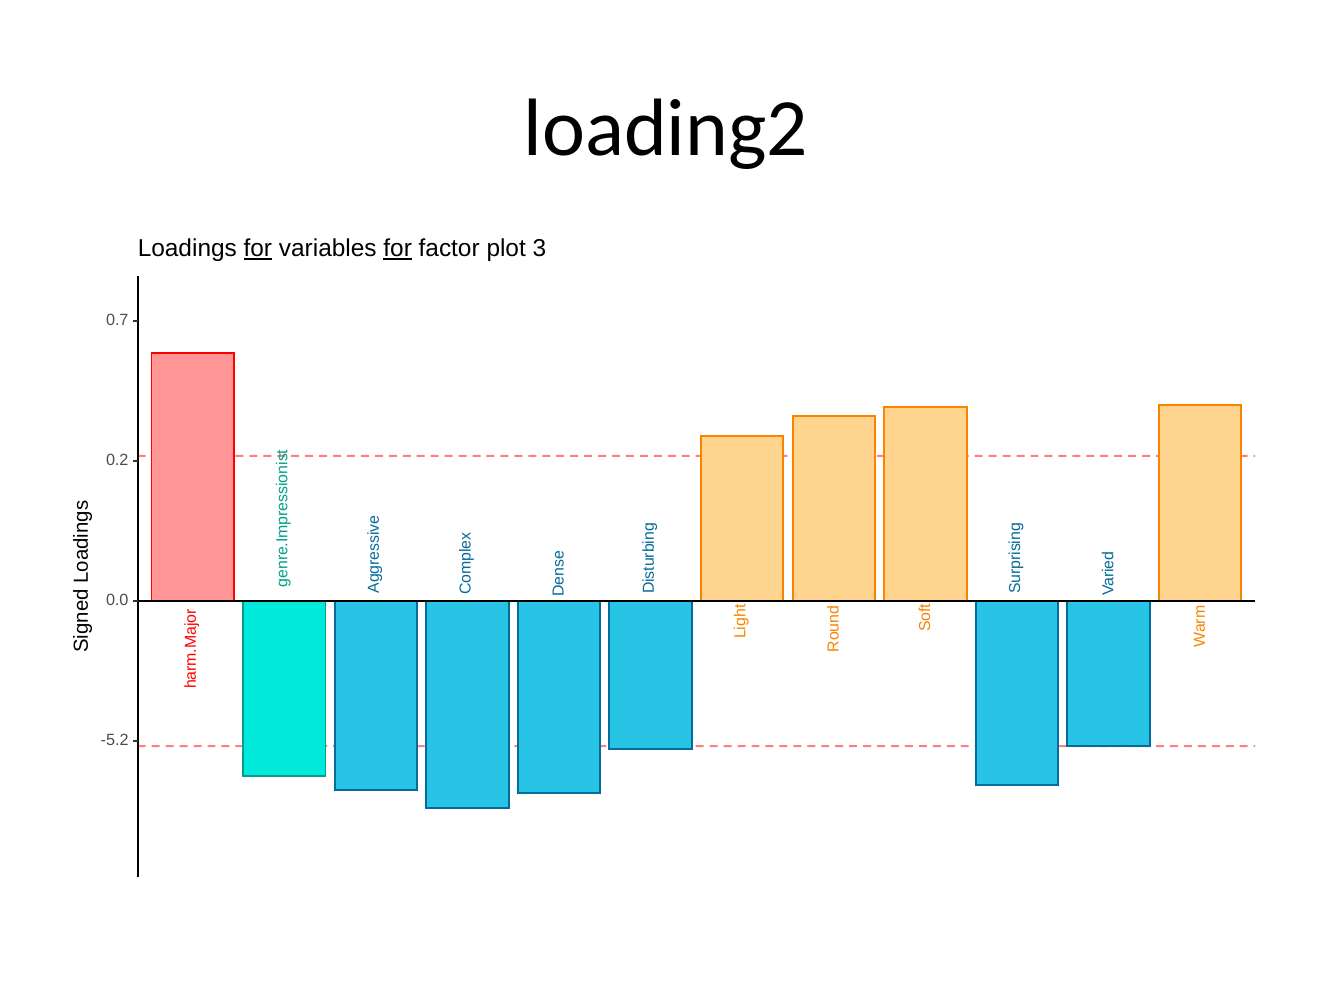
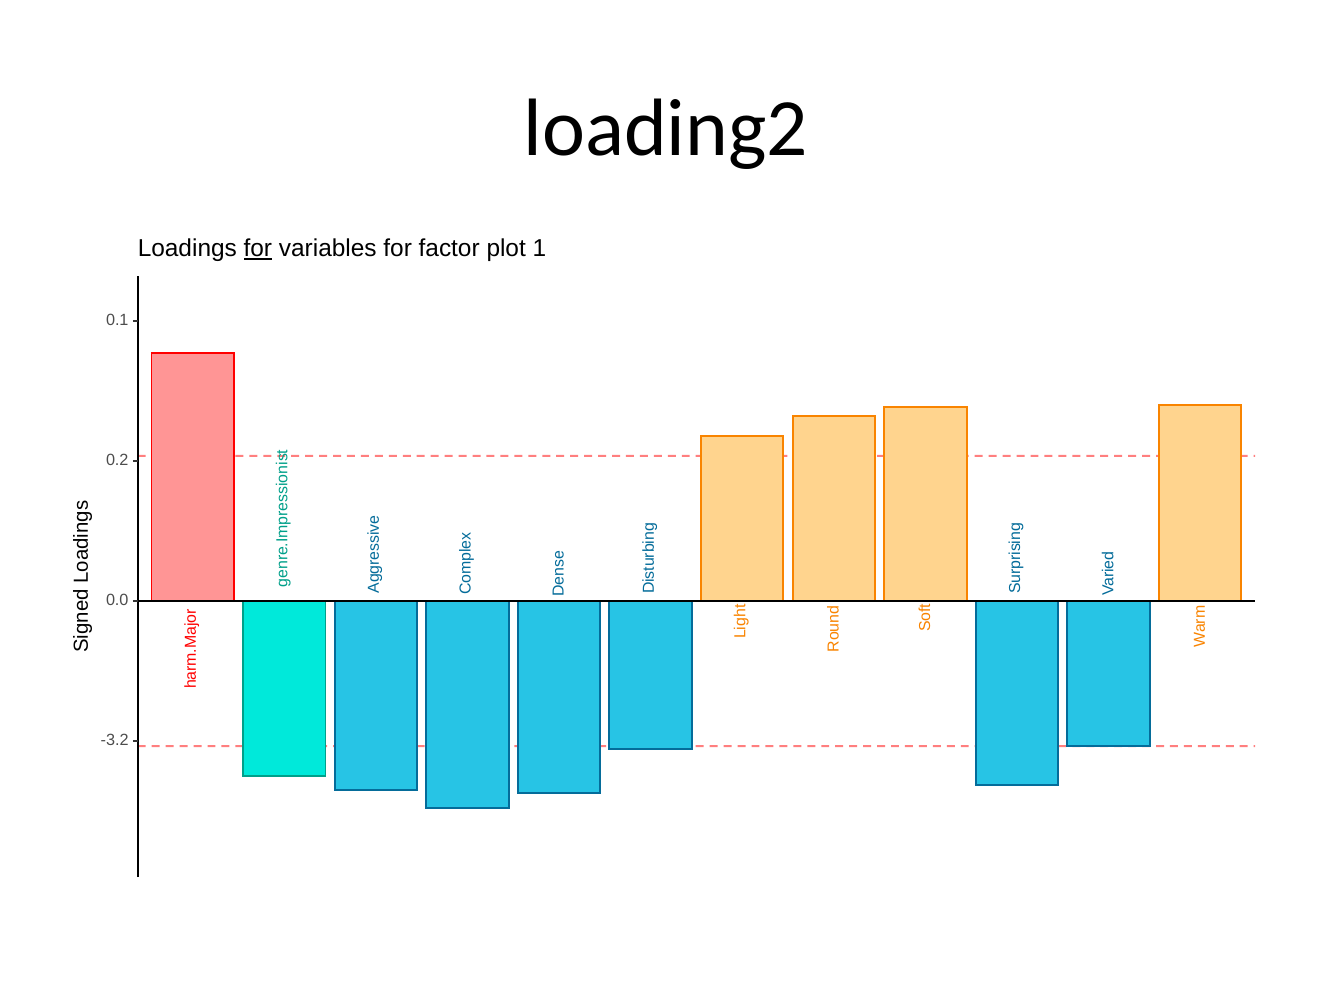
for underline: present -> none (398, 249)
3: 3 -> 1 (539, 249)
0.7: 0.7 -> 0.1 (117, 320)
-5.2: -5.2 -> -3.2 (115, 741)
